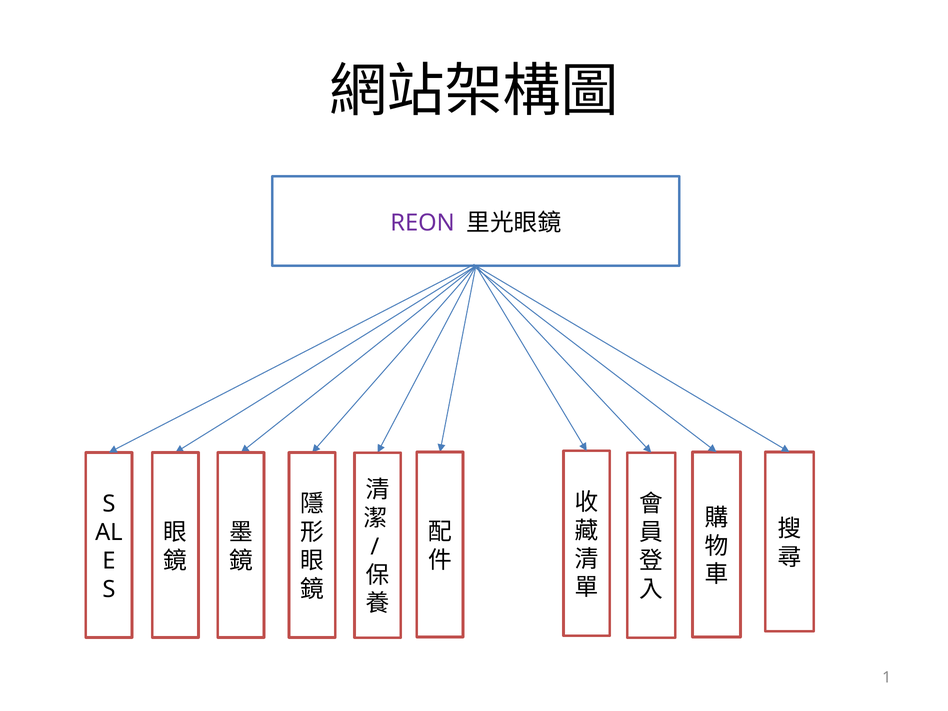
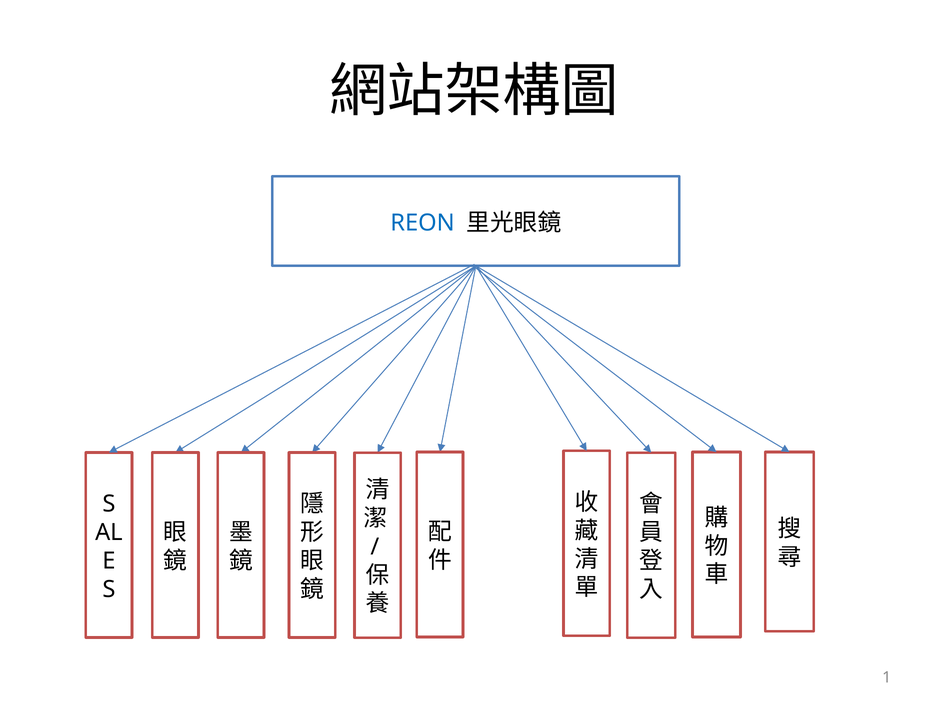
REON colour: purple -> blue (423, 223)
